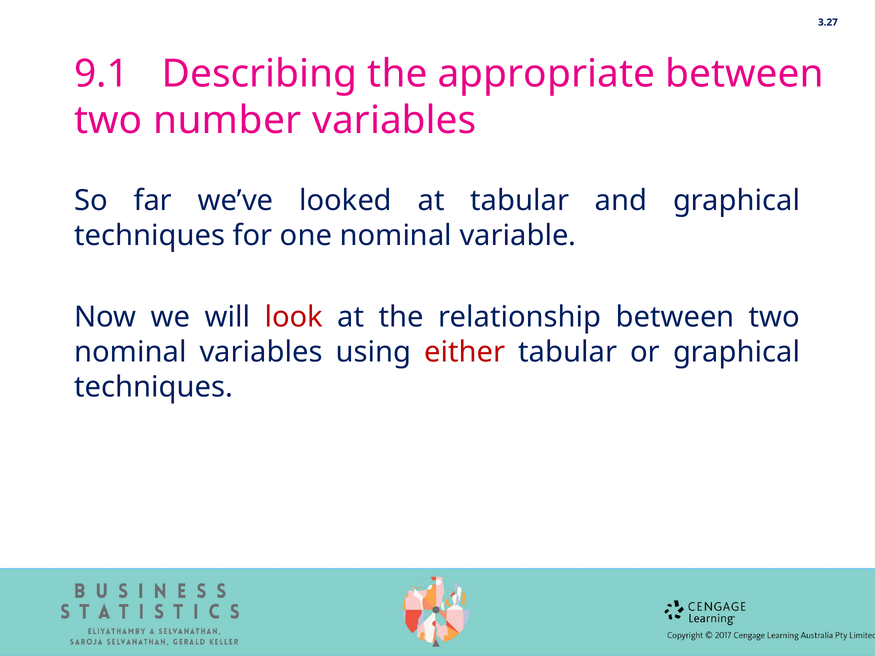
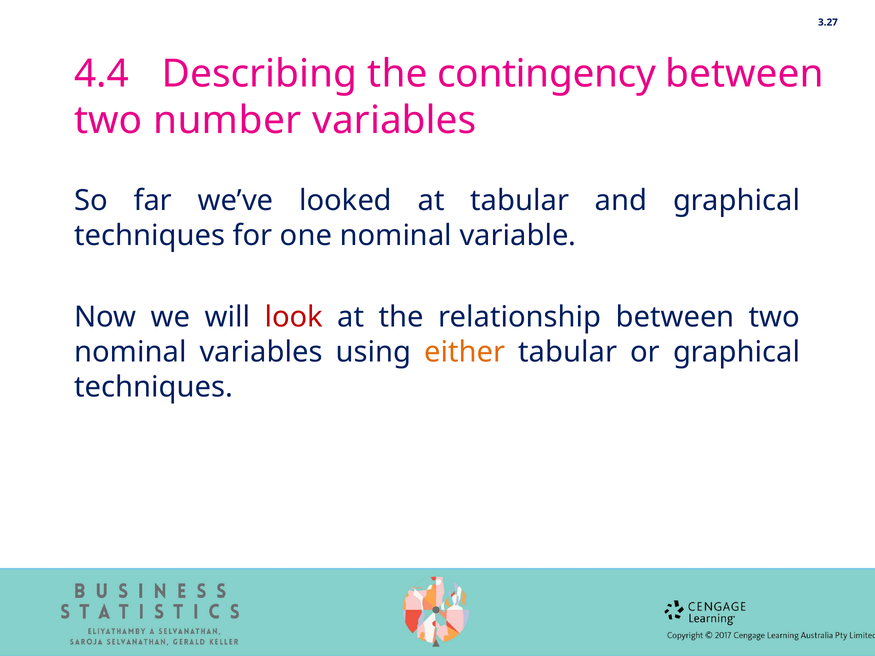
9.1: 9.1 -> 4.4 (102, 74)
appropriate: appropriate -> contingency (547, 74)
either colour: red -> orange (465, 352)
